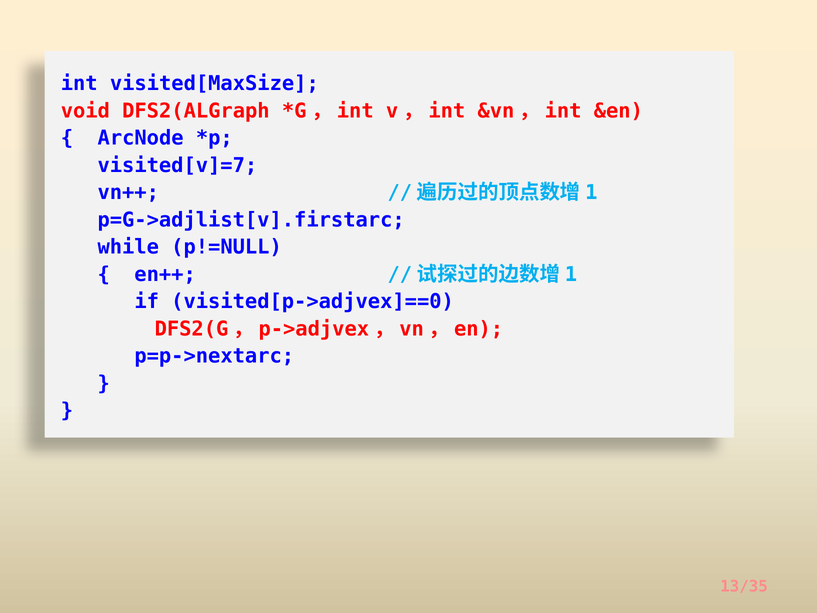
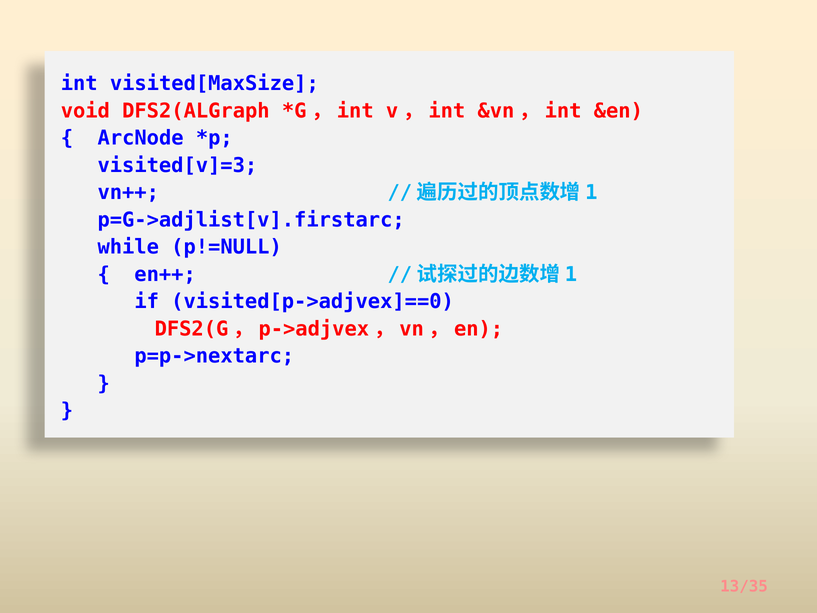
visited[v]=7: visited[v]=7 -> visited[v]=3 (177, 165)
